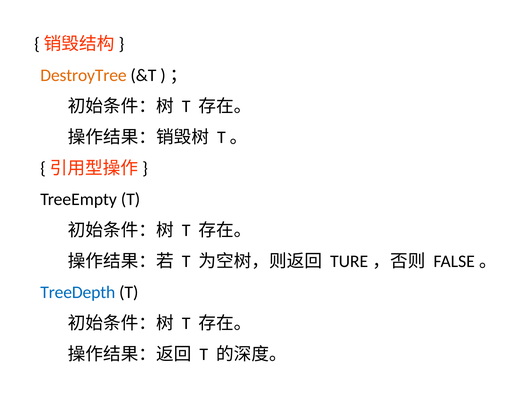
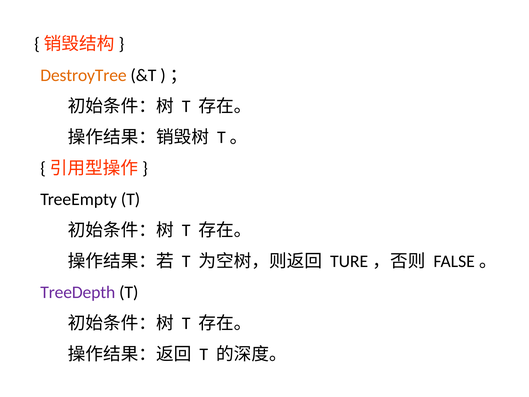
TreeDepth colour: blue -> purple (78, 292)
